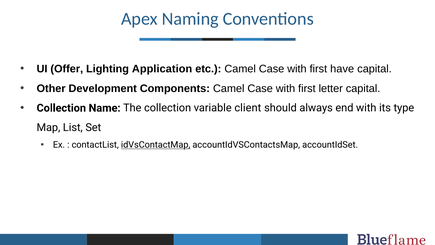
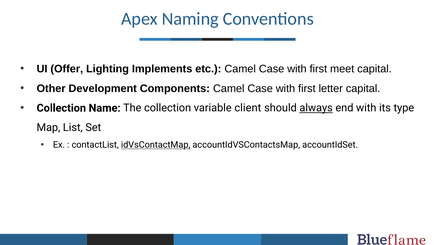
Application: Application -> Implements (162, 69)
have: have -> meet (342, 69)
always underline: none -> present (316, 108)
